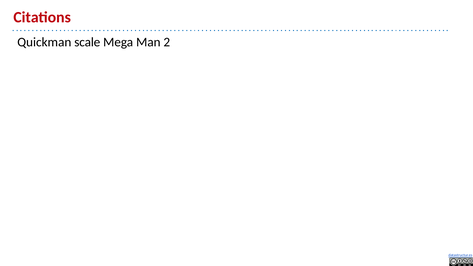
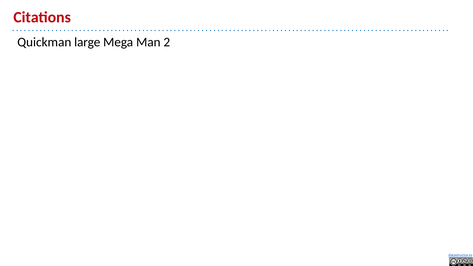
scale: scale -> large (87, 42)
